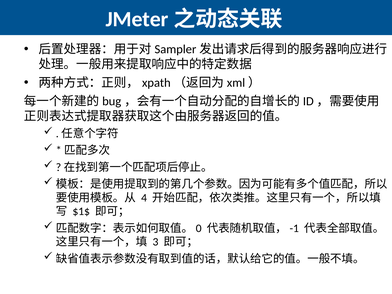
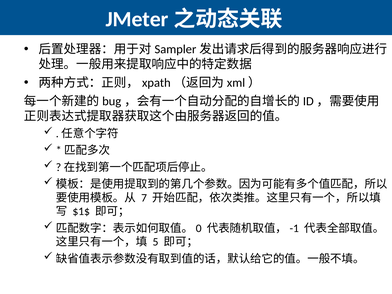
4: 4 -> 7 (144, 198)
3: 3 -> 5 (155, 242)
